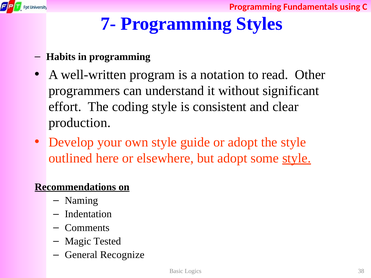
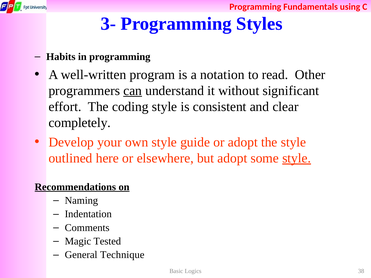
7-: 7- -> 3- (108, 24)
can underline: none -> present (133, 91)
production: production -> completely (80, 123)
Recognize: Recognize -> Technique (122, 255)
